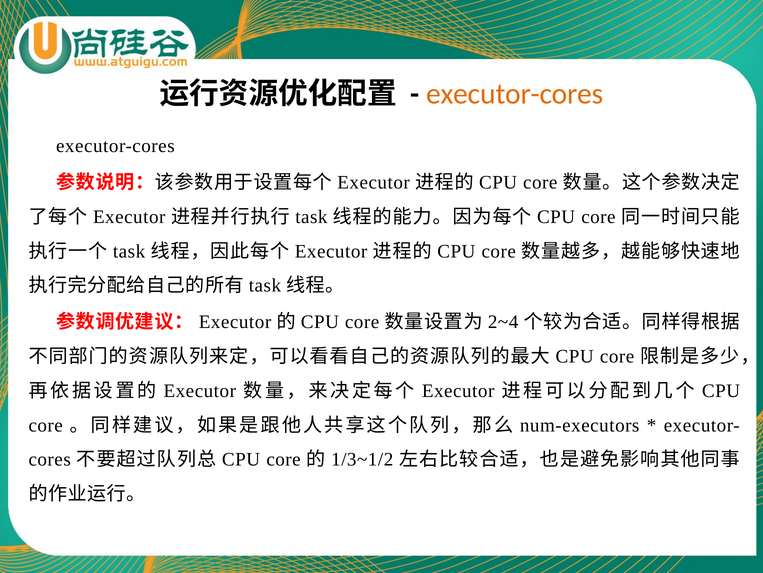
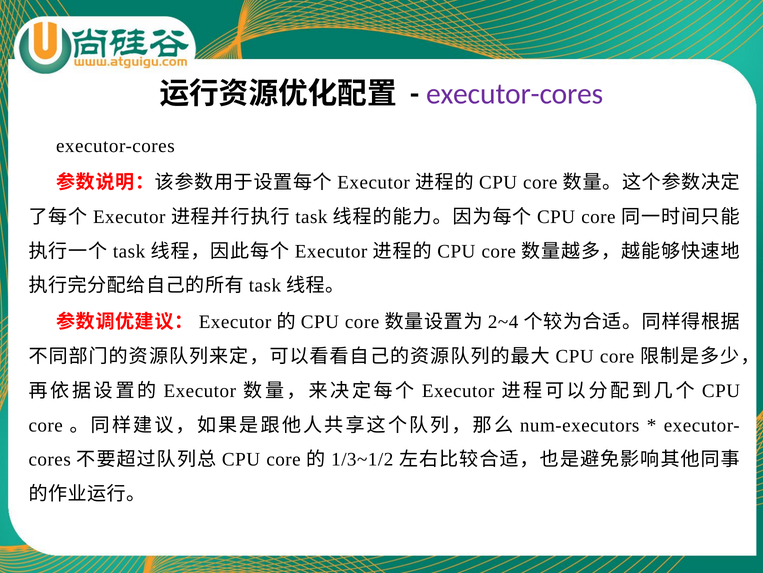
executor-cores colour: orange -> purple (515, 94)
